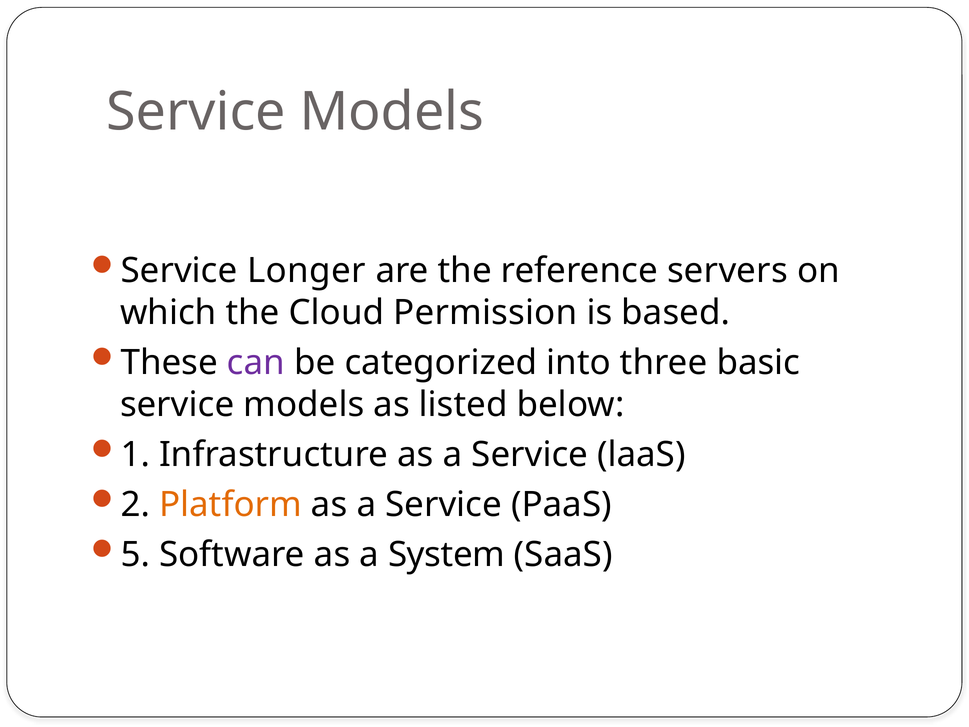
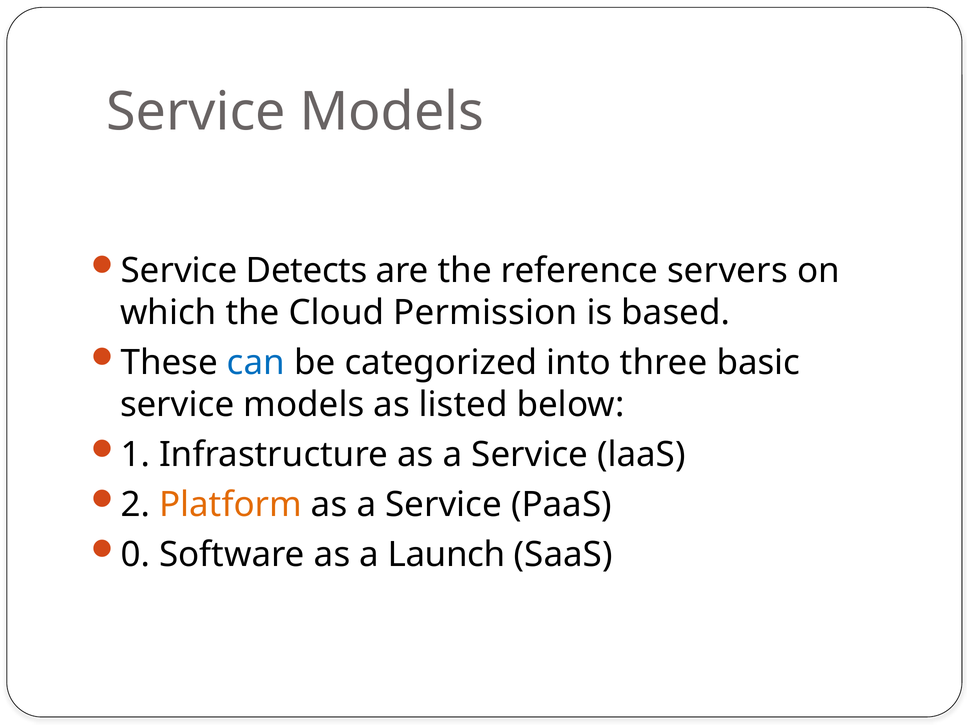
Longer: Longer -> Detects (307, 271)
can colour: purple -> blue (256, 363)
5: 5 -> 0 (135, 554)
System: System -> Launch (447, 554)
